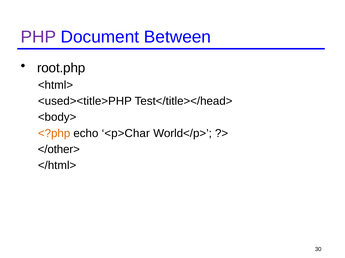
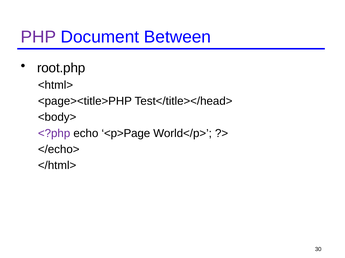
<used><title>PHP: <used><title>PHP -> <page><title>PHP (85, 101)
<?php colour: orange -> purple (54, 134)
<p>Char: <p>Char -> <p>Page (126, 134)
</other>: </other> -> </echo> (59, 150)
